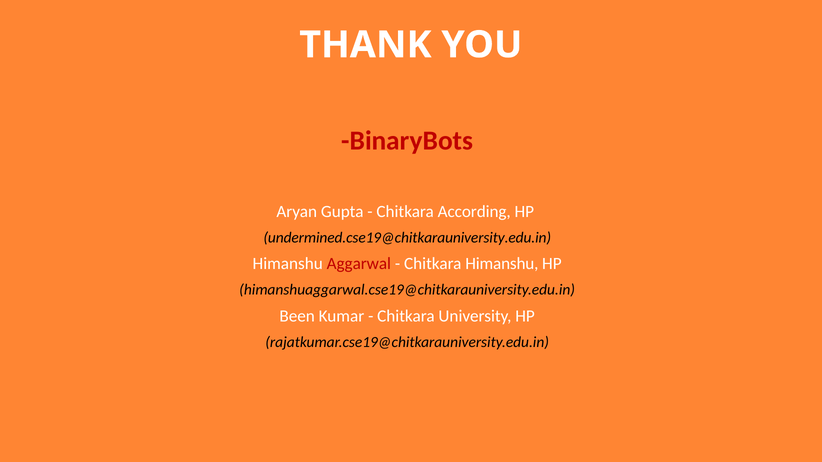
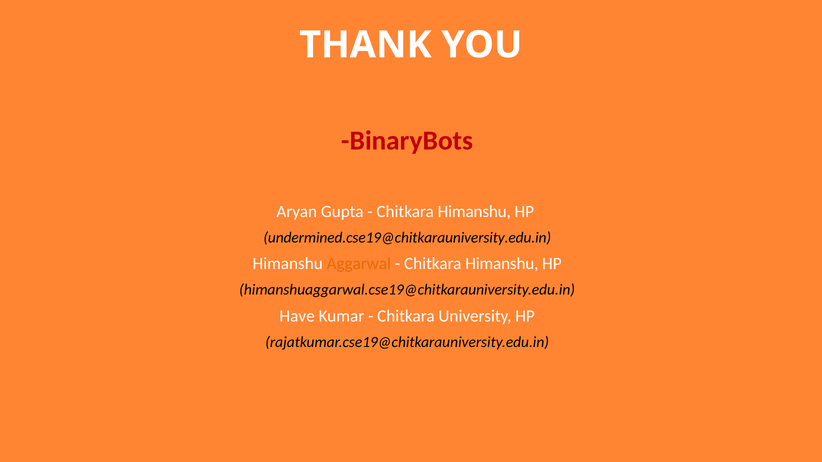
According: According -> Himanshu (474, 212)
Aggarwal colour: red -> orange (359, 264)
Been: Been -> Have (297, 316)
